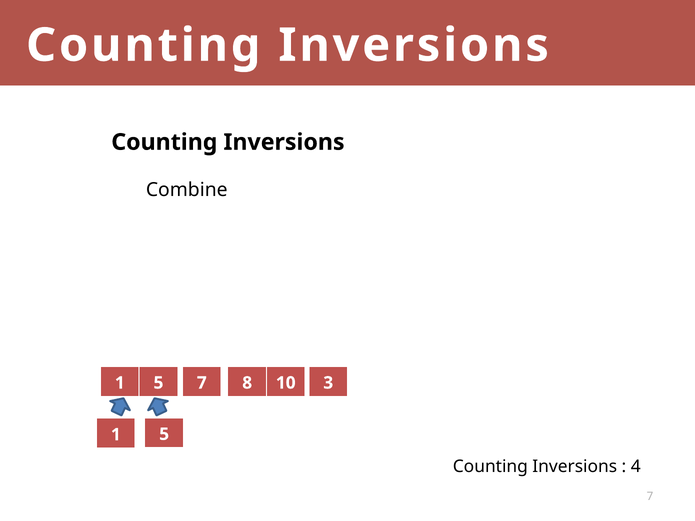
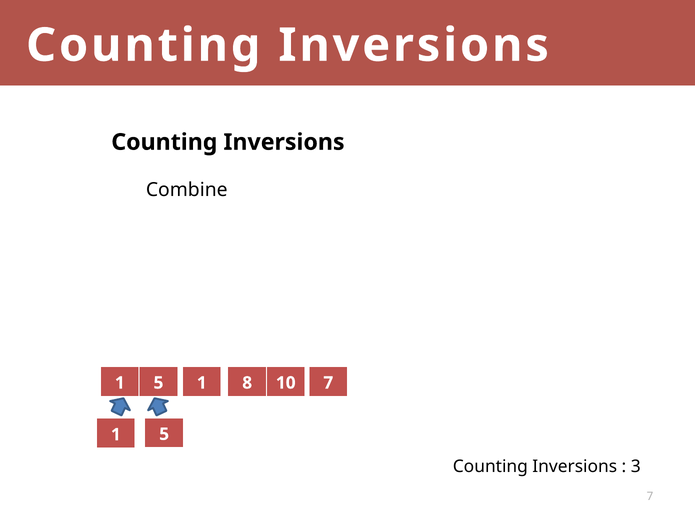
1 5 7: 7 -> 1 (202, 383)
10 3: 3 -> 7 (328, 383)
4: 4 -> 3 (636, 467)
